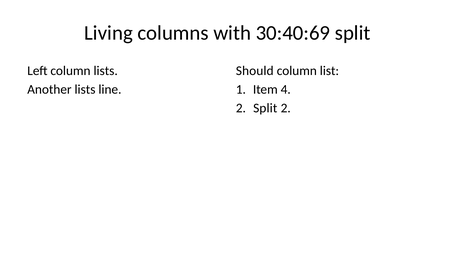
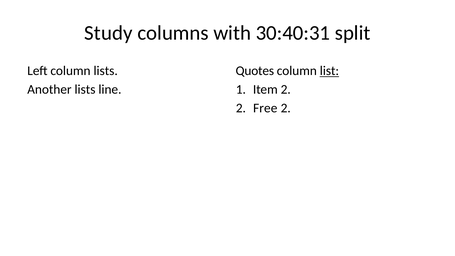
Living: Living -> Study (108, 33)
30:40:69: 30:40:69 -> 30:40:31 (293, 33)
Should: Should -> Quotes (255, 71)
list underline: none -> present (329, 71)
Item 4: 4 -> 2 (286, 89)
2 Split: Split -> Free (265, 108)
